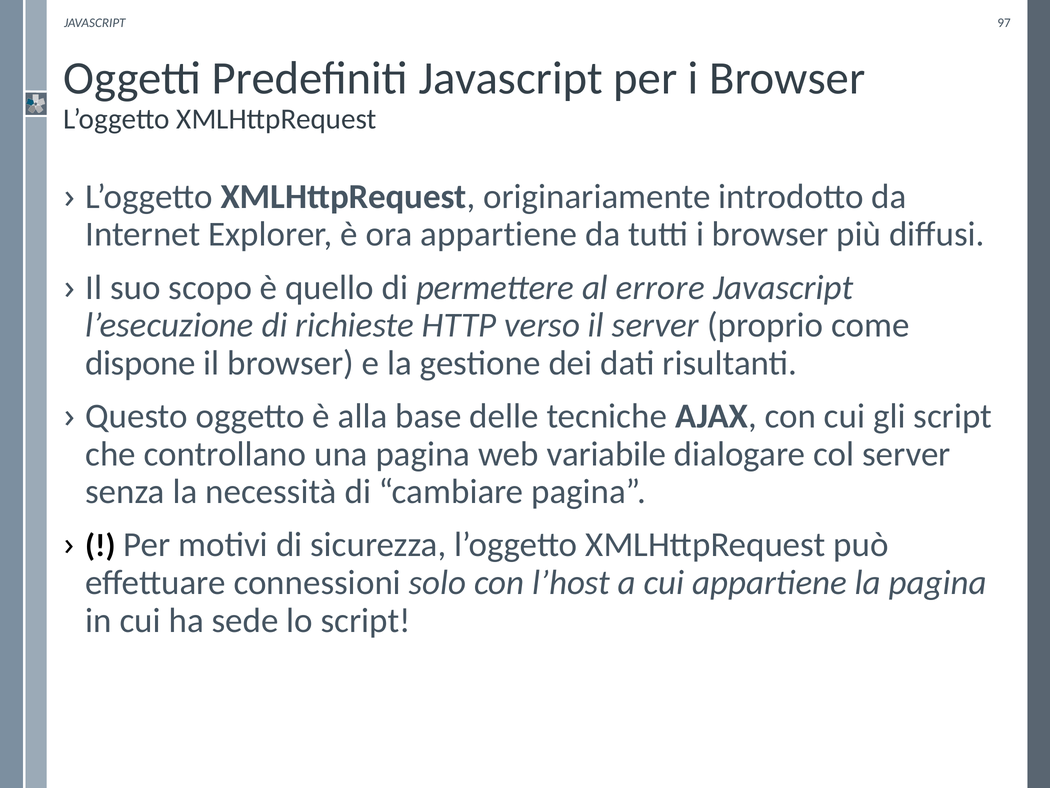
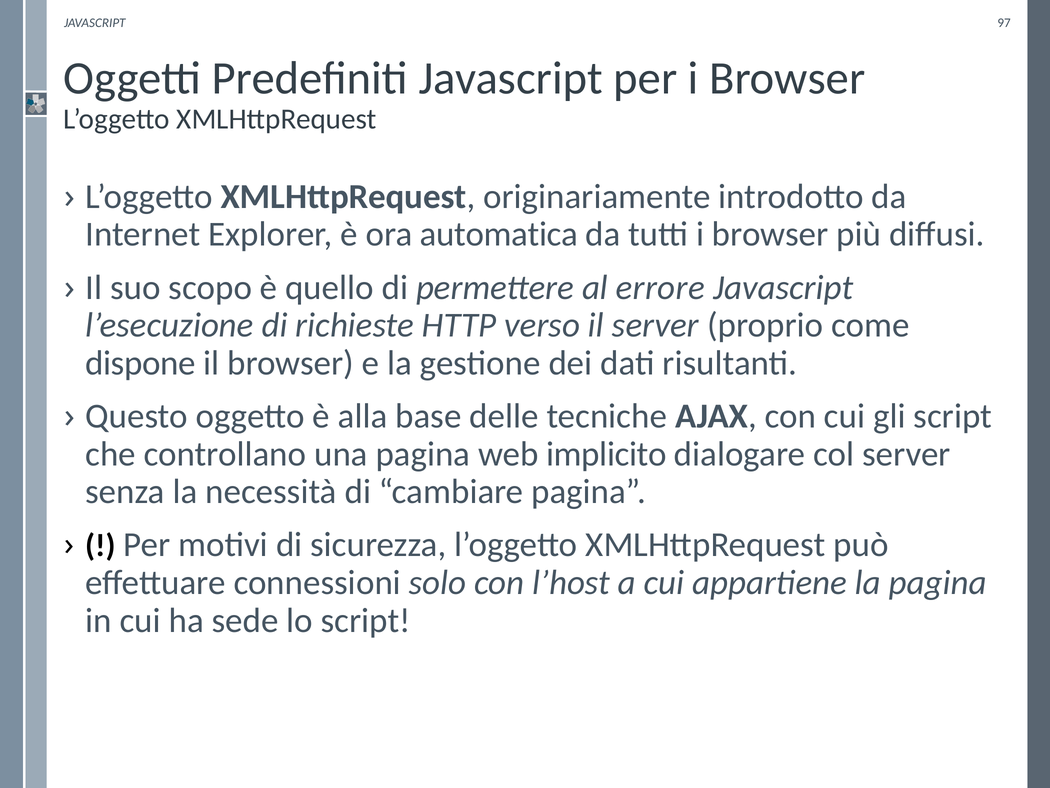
ora appartiene: appartiene -> automatica (499, 234)
variabile: variabile -> implicito (606, 454)
